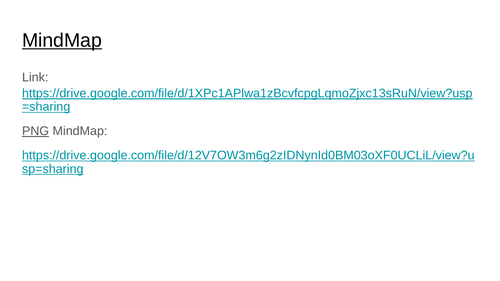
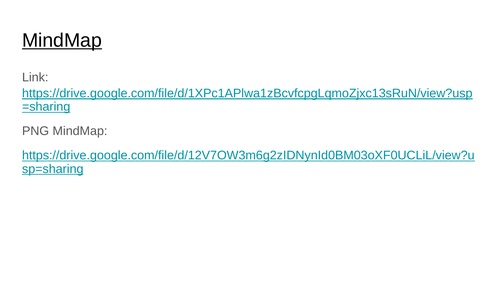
PNG underline: present -> none (36, 131)
